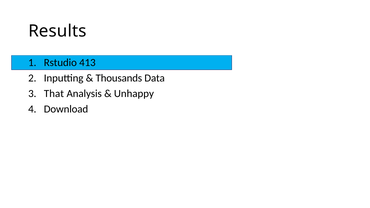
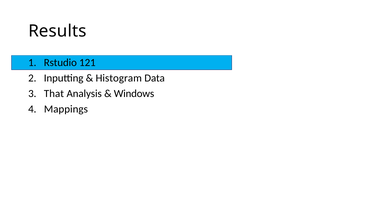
413: 413 -> 121 (87, 63)
Thousands: Thousands -> Histogram (119, 78)
Unhappy: Unhappy -> Windows (134, 94)
Download: Download -> Mappings (66, 109)
